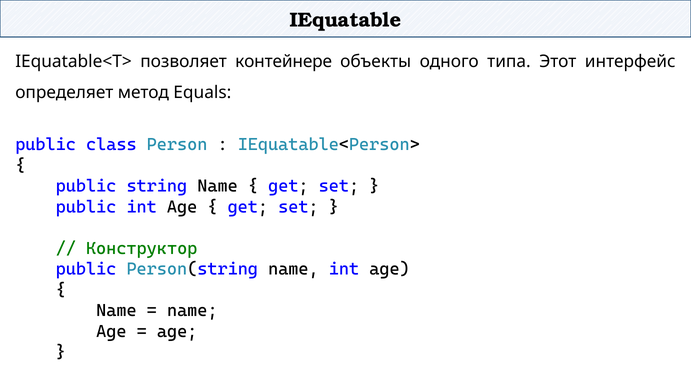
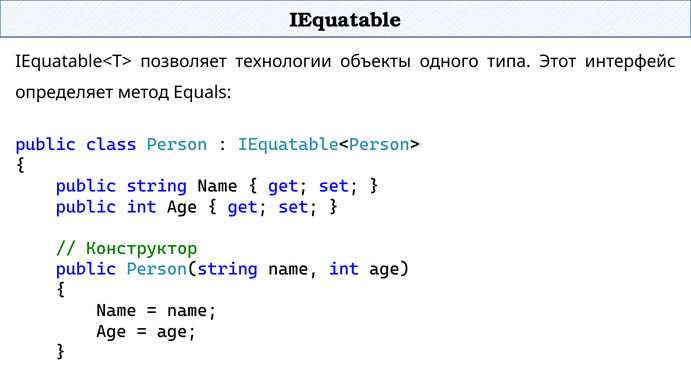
контейнере: контейнере -> технологии (284, 62)
